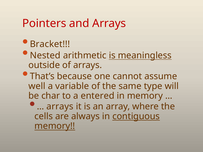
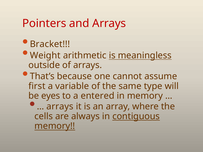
Nested: Nested -> Weight (45, 55)
well: well -> first (37, 86)
char: char -> eyes (51, 96)
